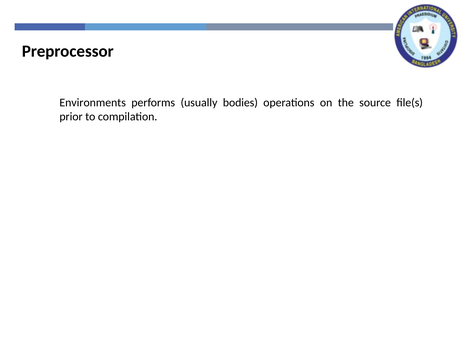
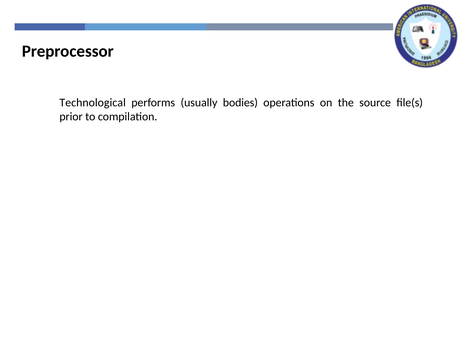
Environments: Environments -> Technological (93, 102)
